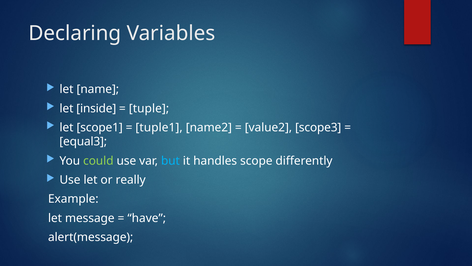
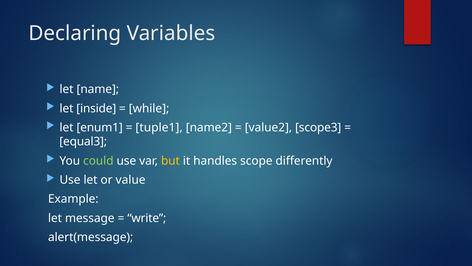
tuple: tuple -> while (149, 108)
scope1: scope1 -> enum1 (100, 127)
but colour: light blue -> yellow (170, 161)
really: really -> value (131, 180)
have: have -> write (147, 218)
